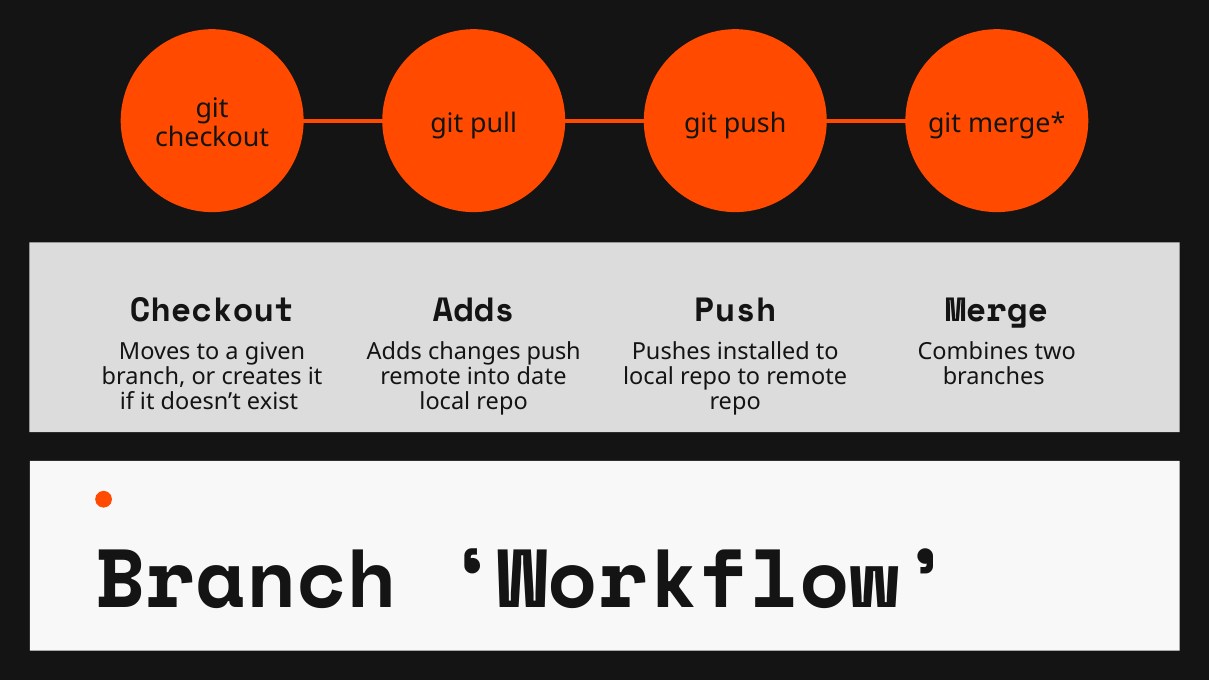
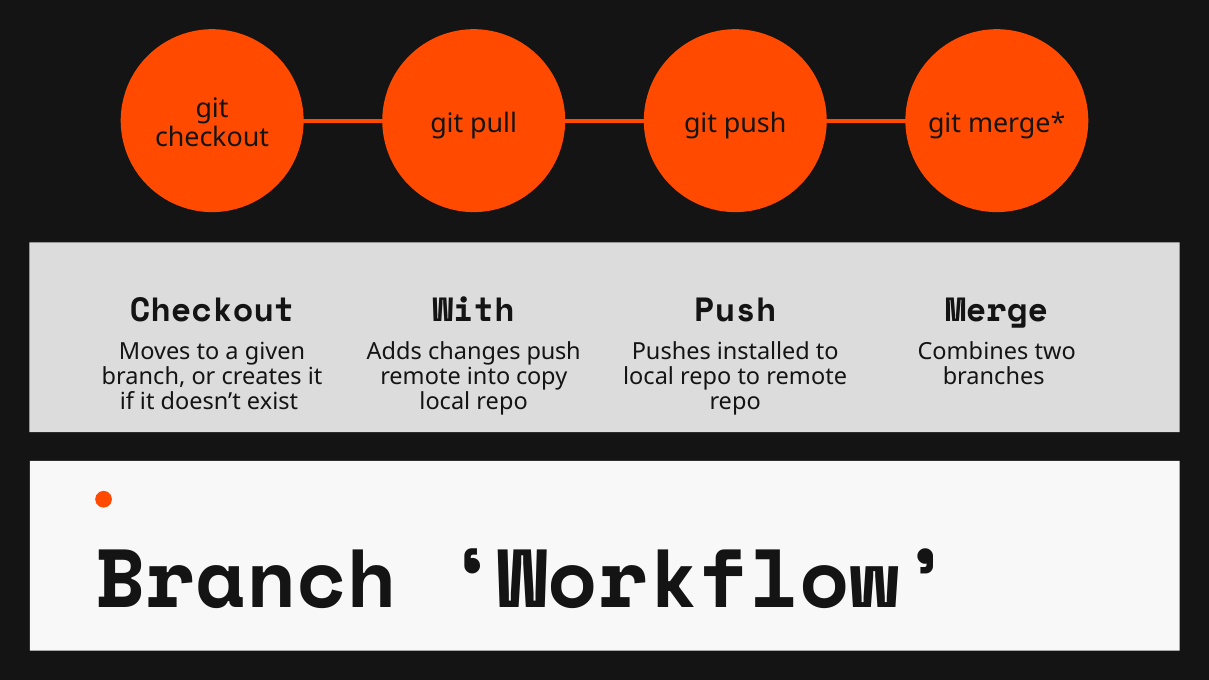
Adds: Adds -> With (474, 310)
date: date -> copy (542, 377)
